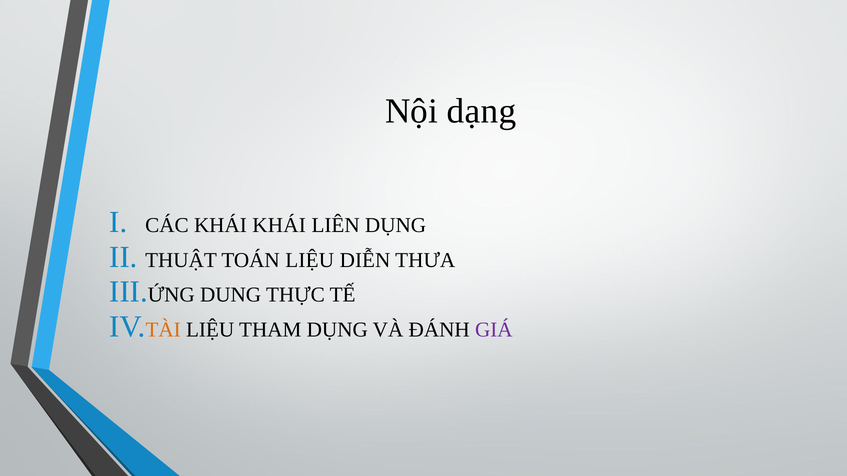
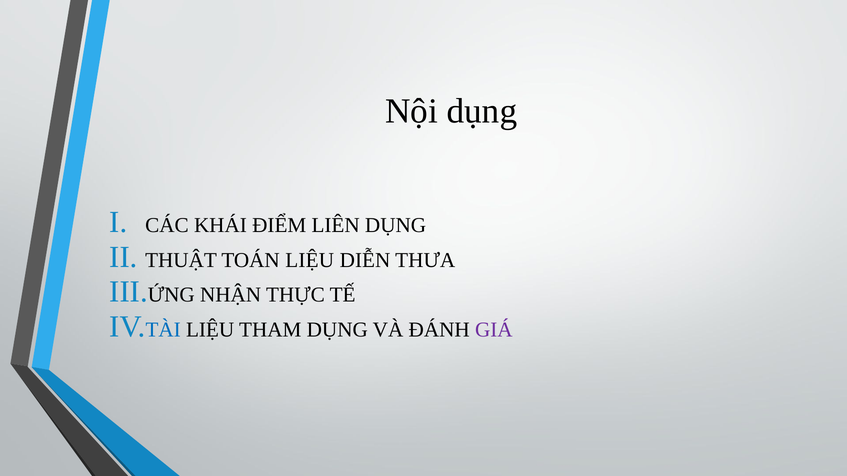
Nội dạng: dạng -> dụng (482, 111)
KHÁI KHÁI: KHÁI -> ĐIỂM (279, 225)
DUNG: DUNG -> NHẬN (231, 295)
TÀI colour: orange -> blue (163, 330)
